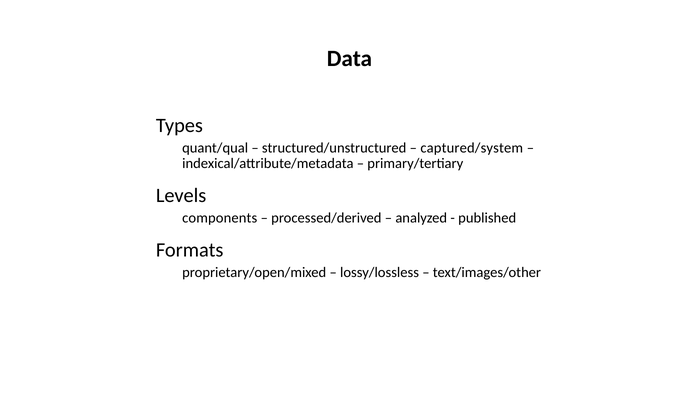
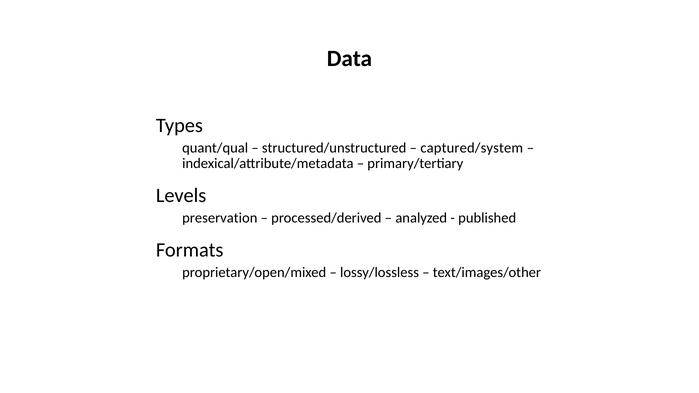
components: components -> preservation (220, 218)
